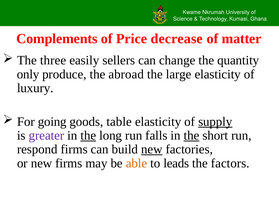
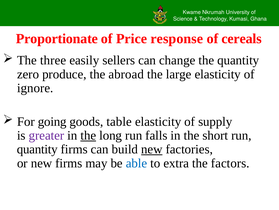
Complements: Complements -> Proportionate (57, 38)
decrease: decrease -> response (177, 38)
matter: matter -> cereals (242, 38)
only: only -> zero (28, 74)
luxury: luxury -> ignore (35, 88)
supply underline: present -> none (215, 121)
the underline: present -> none (192, 135)
respond: respond -> quantity (37, 149)
able colour: orange -> blue (136, 163)
leads: leads -> extra (176, 163)
